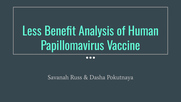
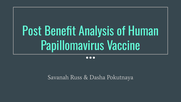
Less: Less -> Post (32, 32)
